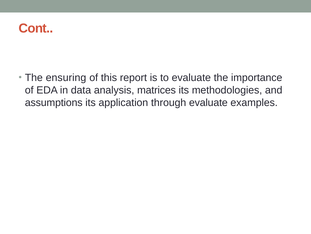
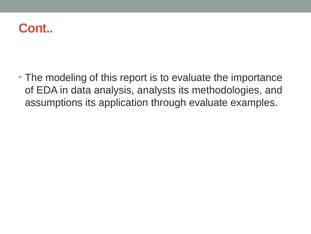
ensuring: ensuring -> modeling (66, 77)
matrices: matrices -> analysts (156, 90)
